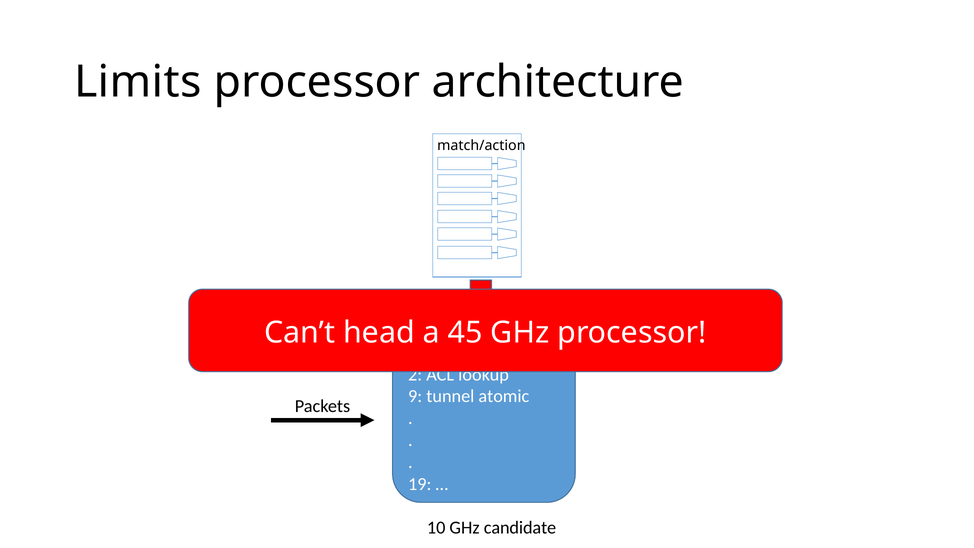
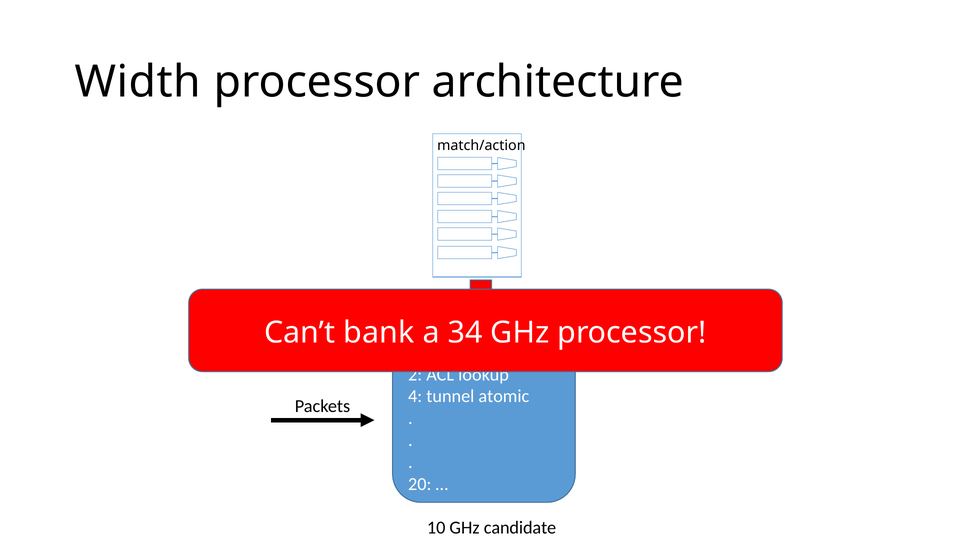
Limits: Limits -> Width (138, 82)
head: head -> bank (379, 332)
45: 45 -> 34 (465, 332)
9: 9 -> 4 (415, 396)
19: 19 -> 20 (420, 484)
